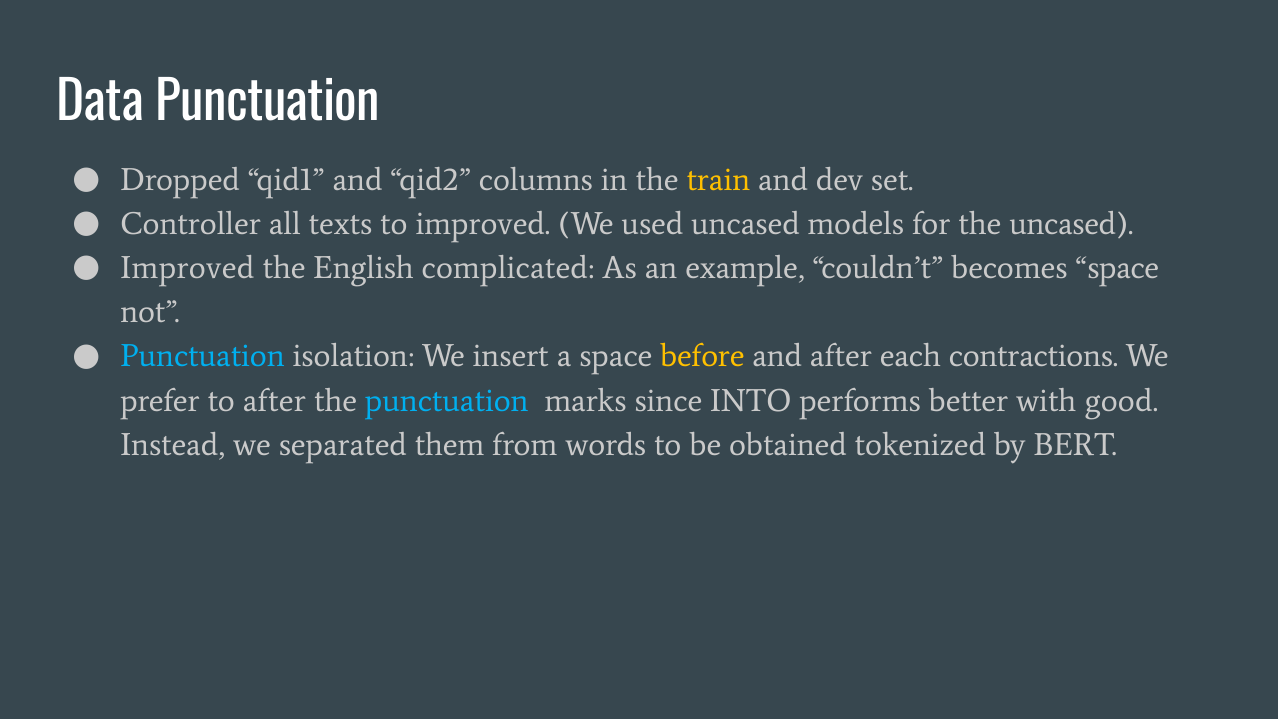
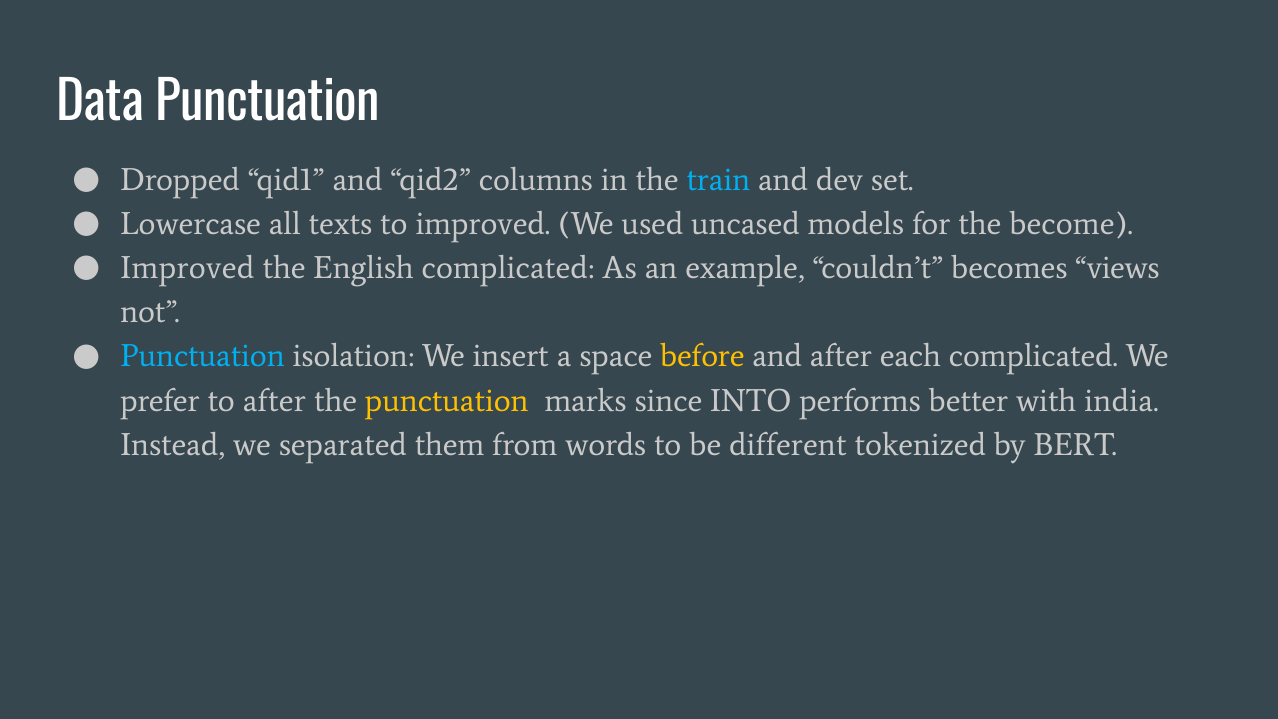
train colour: yellow -> light blue (718, 180)
Controller: Controller -> Lowercase (191, 224)
the uncased: uncased -> become (1071, 224)
becomes space: space -> views (1117, 268)
each contractions: contractions -> complicated (1033, 356)
punctuation colour: light blue -> yellow (447, 400)
good: good -> india (1121, 400)
obtained: obtained -> different (788, 445)
